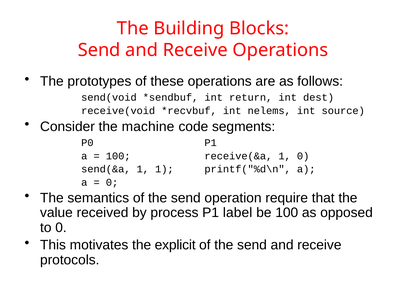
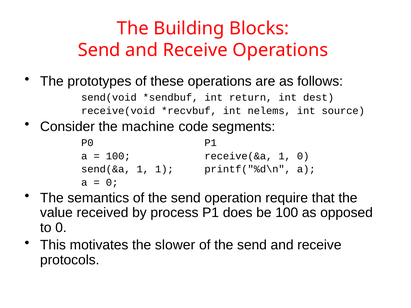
label: label -> does (238, 213)
explicit: explicit -> slower (175, 245)
